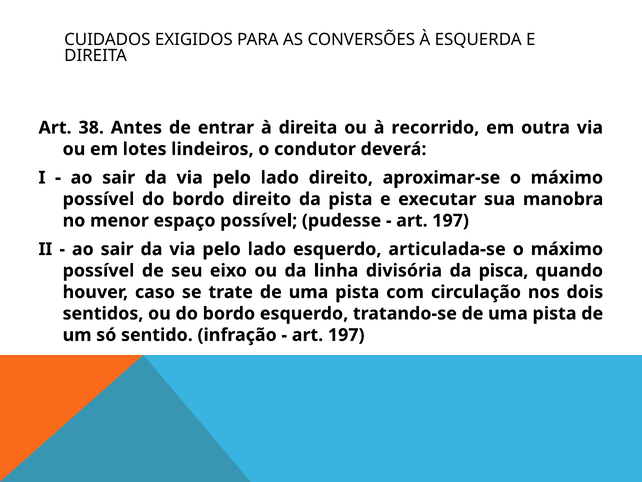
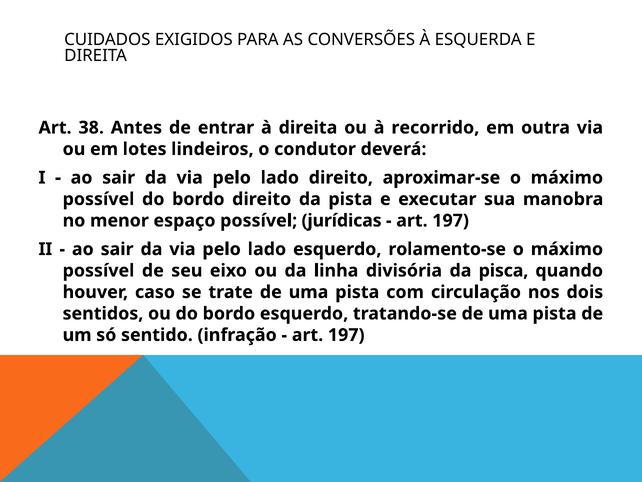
pudesse: pudesse -> jurídicas (342, 220)
articulada-se: articulada-se -> rolamento-se (447, 249)
